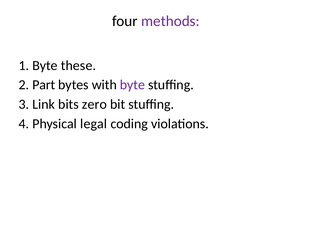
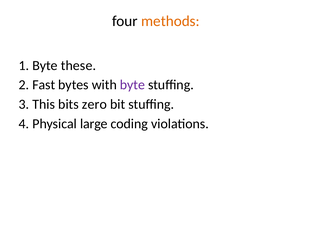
methods colour: purple -> orange (170, 21)
Part: Part -> Fast (44, 85)
Link: Link -> This (44, 104)
legal: legal -> large (94, 124)
